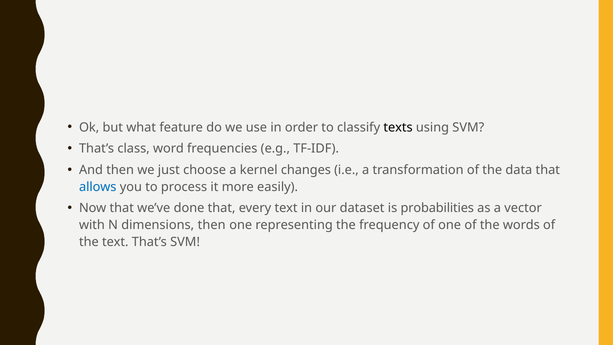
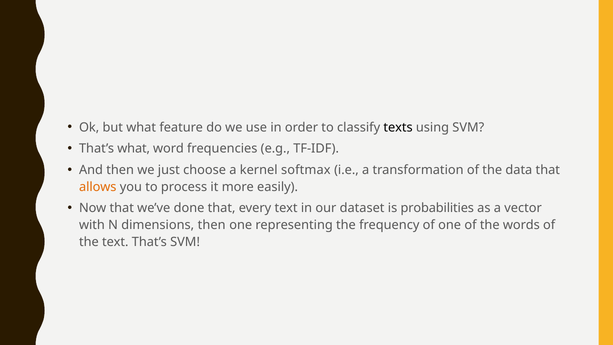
That’s class: class -> what (134, 149)
changes: changes -> softmax (306, 170)
allows colour: blue -> orange (98, 187)
